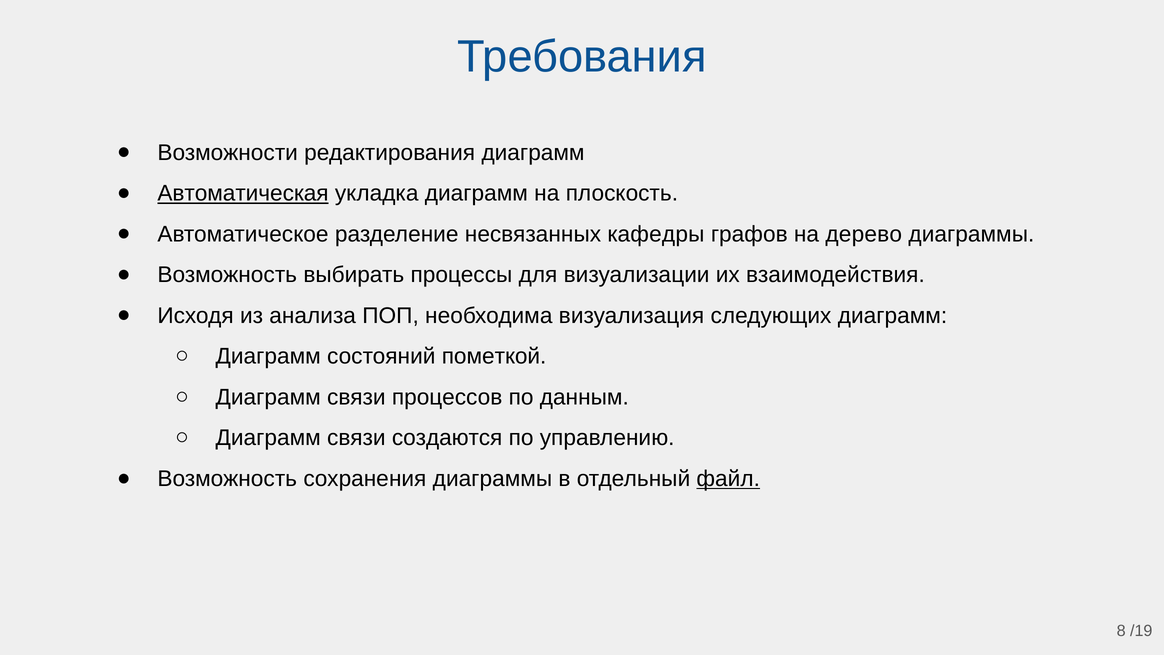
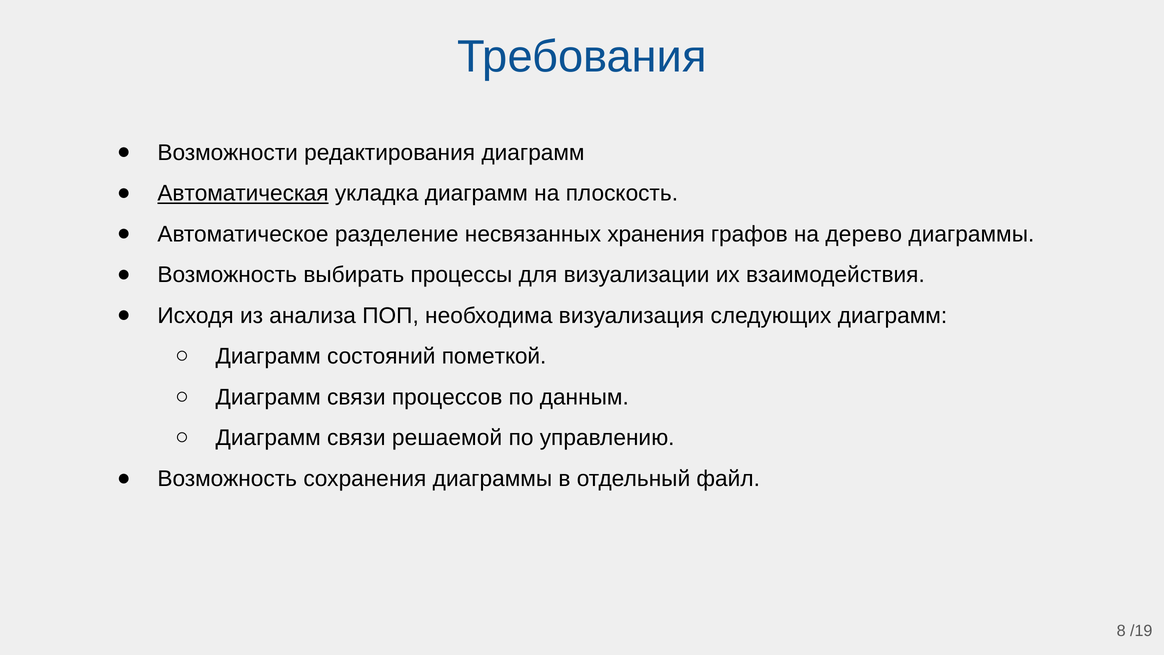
кафедры: кафедры -> хранения (656, 234)
создаются: создаются -> решаемой (447, 438)
файл underline: present -> none (728, 479)
